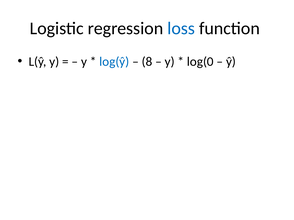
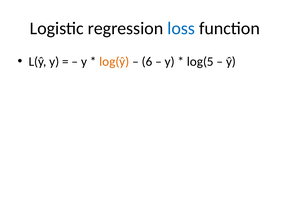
log(ŷ colour: blue -> orange (114, 62)
8: 8 -> 6 (147, 62)
log(0: log(0 -> log(5 (200, 62)
